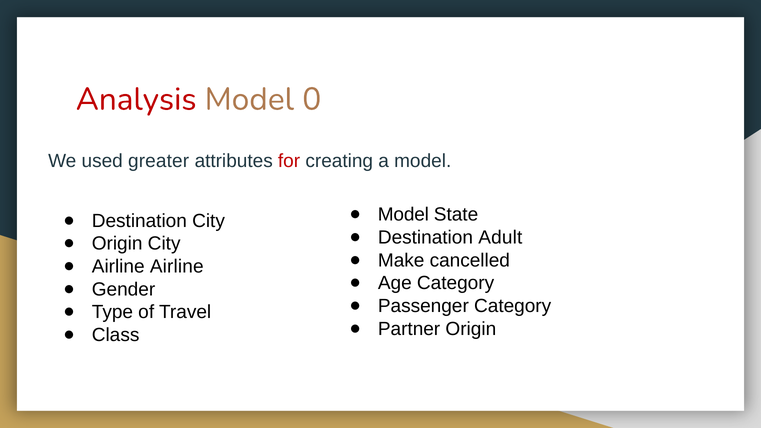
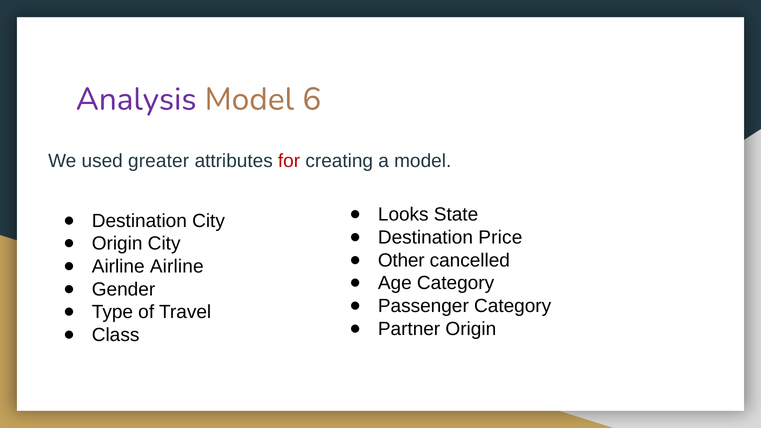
Analysis colour: red -> purple (136, 99)
0: 0 -> 6 (312, 99)
Model: Model -> Looks (403, 215)
Adult: Adult -> Price (500, 237)
Make: Make -> Other (401, 260)
